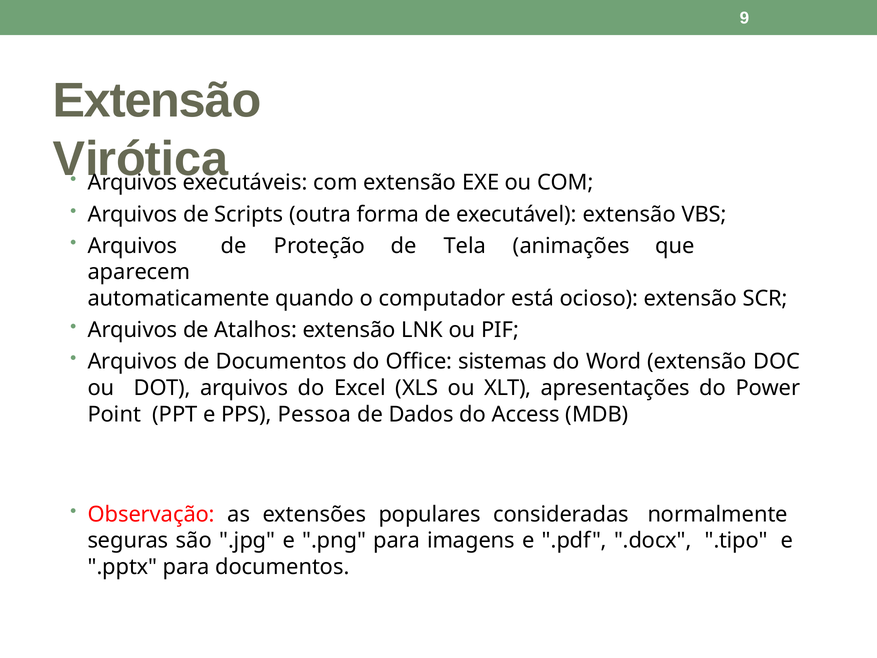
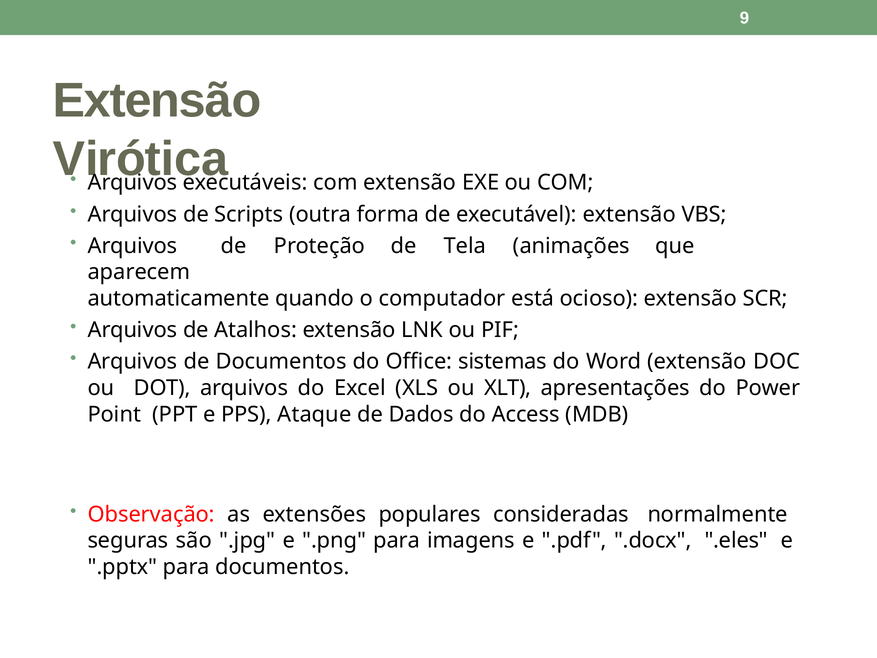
Pessoa: Pessoa -> Ataque (314, 414)
.tipo: .tipo -> .eles (736, 541)
